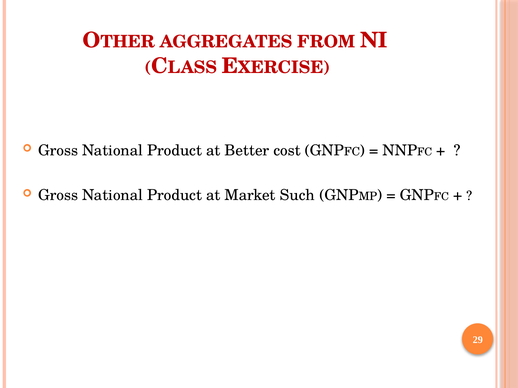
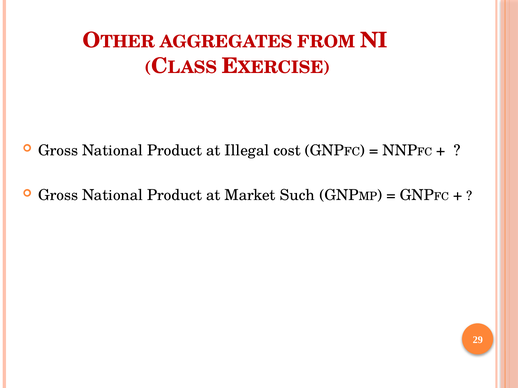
Better: Better -> Illegal (247, 151)
